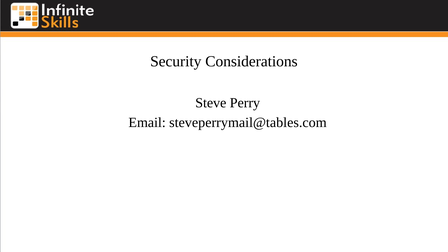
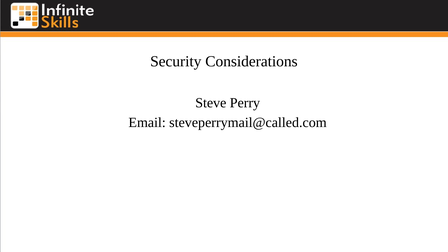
steveperrymail@tables.com: steveperrymail@tables.com -> steveperrymail@called.com (248, 123)
